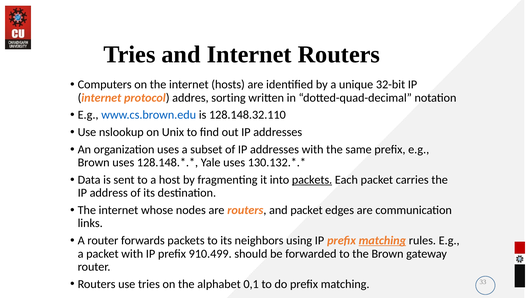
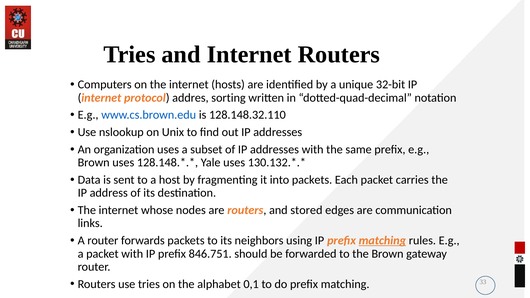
packets underline: present -> none (312, 180)
and packet: packet -> stored (306, 210)
910.499: 910.499 -> 846.751 (210, 254)
